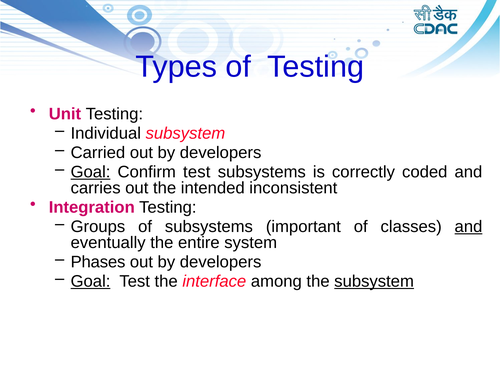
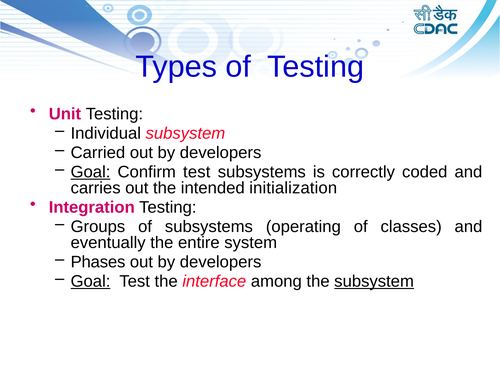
inconsistent: inconsistent -> initialization (293, 188)
important: important -> operating (303, 227)
and underline: present -> none (468, 227)
